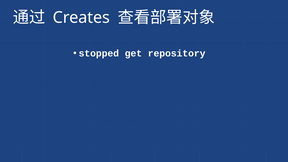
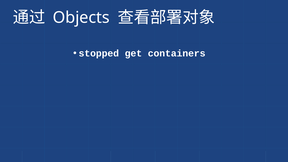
Creates: Creates -> Objects (81, 18)
repository: repository -> containers (177, 53)
